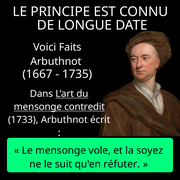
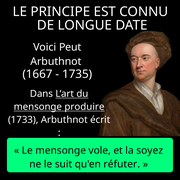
Faits: Faits -> Peut (70, 47)
contredit: contredit -> produire (84, 107)
